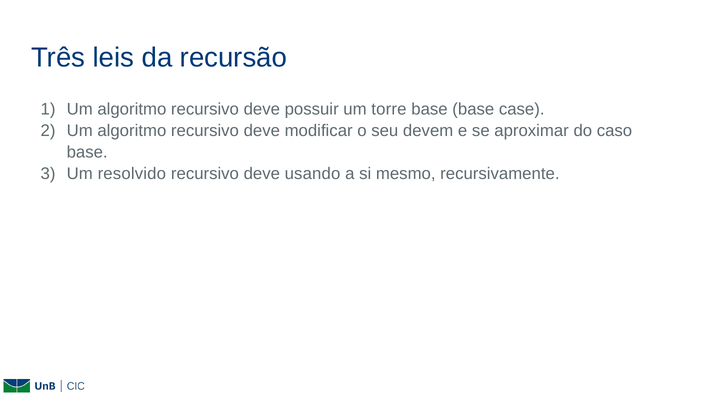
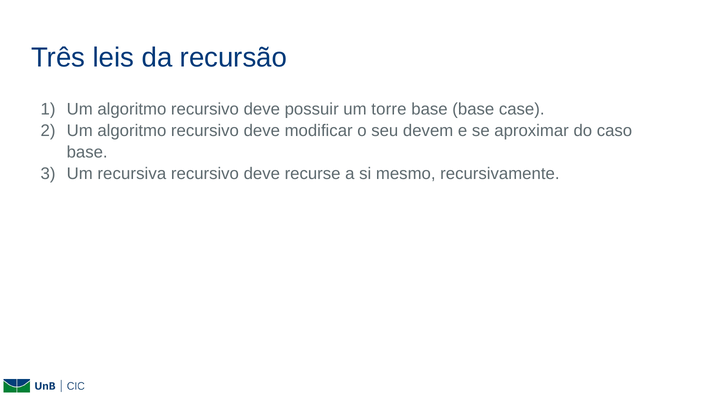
resolvido: resolvido -> recursiva (132, 174)
usando: usando -> recurse (313, 174)
